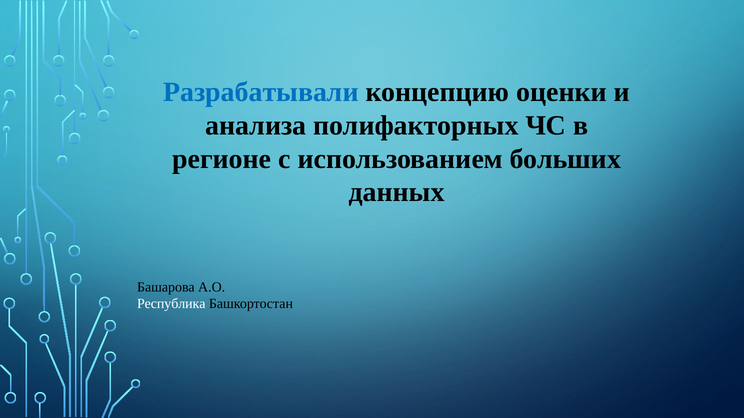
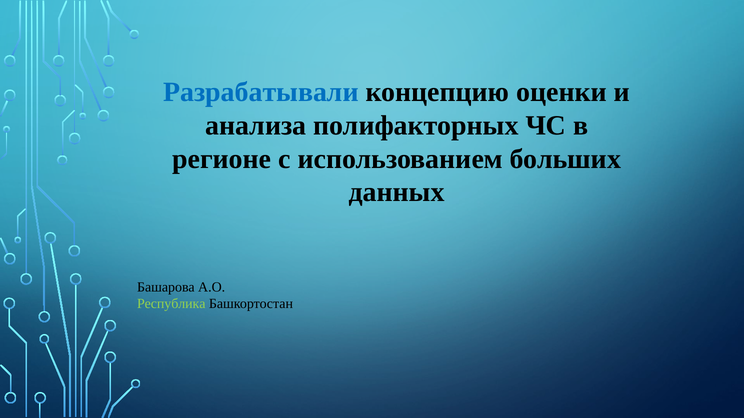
Республика colour: white -> light green (171, 304)
